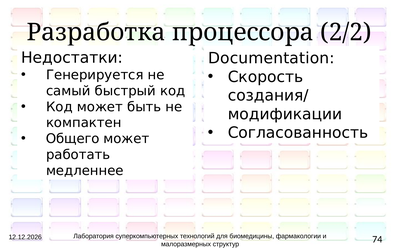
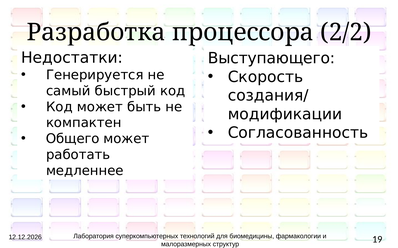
Documentation: Documentation -> Выступающего (271, 58)
74: 74 -> 19 (377, 239)
